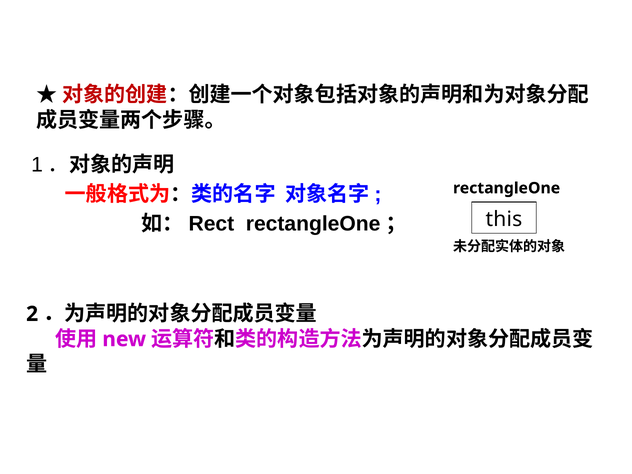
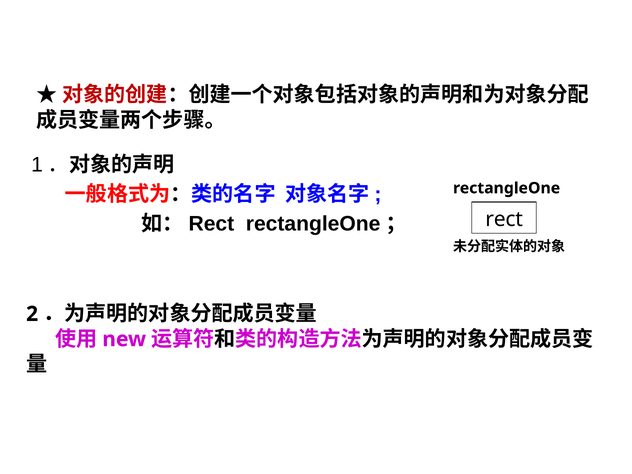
this: this -> rect (504, 219)
